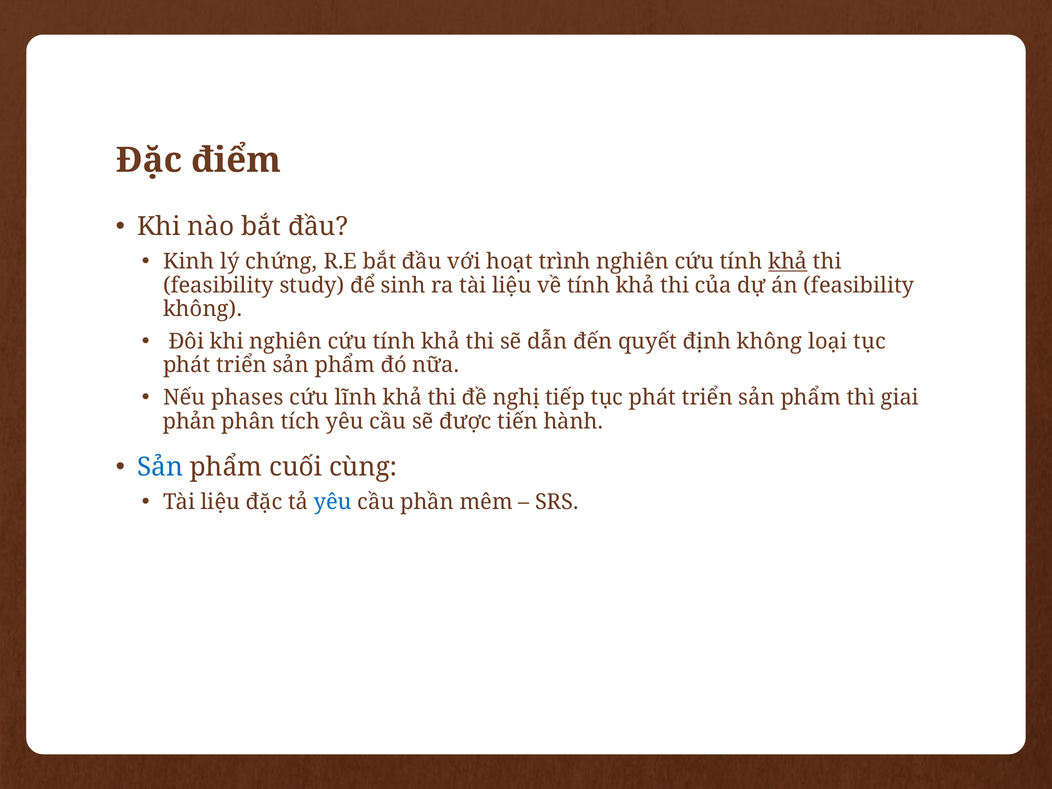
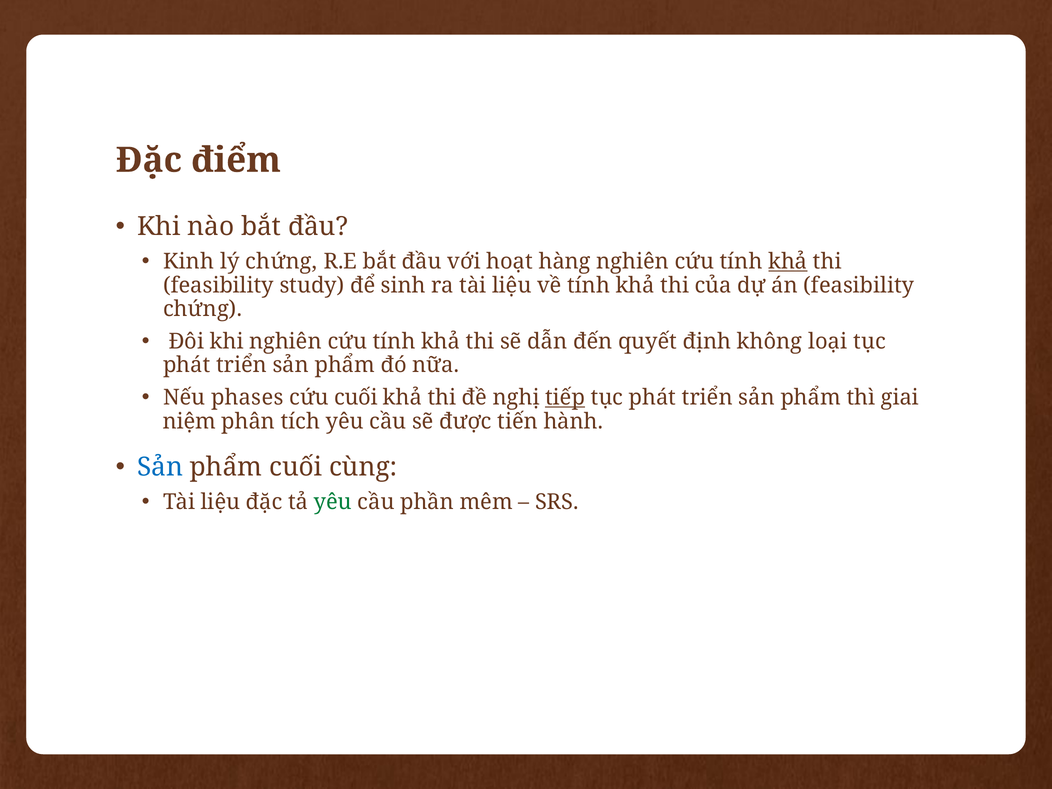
trình: trình -> hàng (565, 262)
không: không -> chứng (203, 309)
cứu lĩnh: lĩnh -> cuối (356, 398)
tiếp underline: none -> present (565, 398)
phản: phản -> niệm (189, 421)
yêu colour: blue -> green (333, 502)
